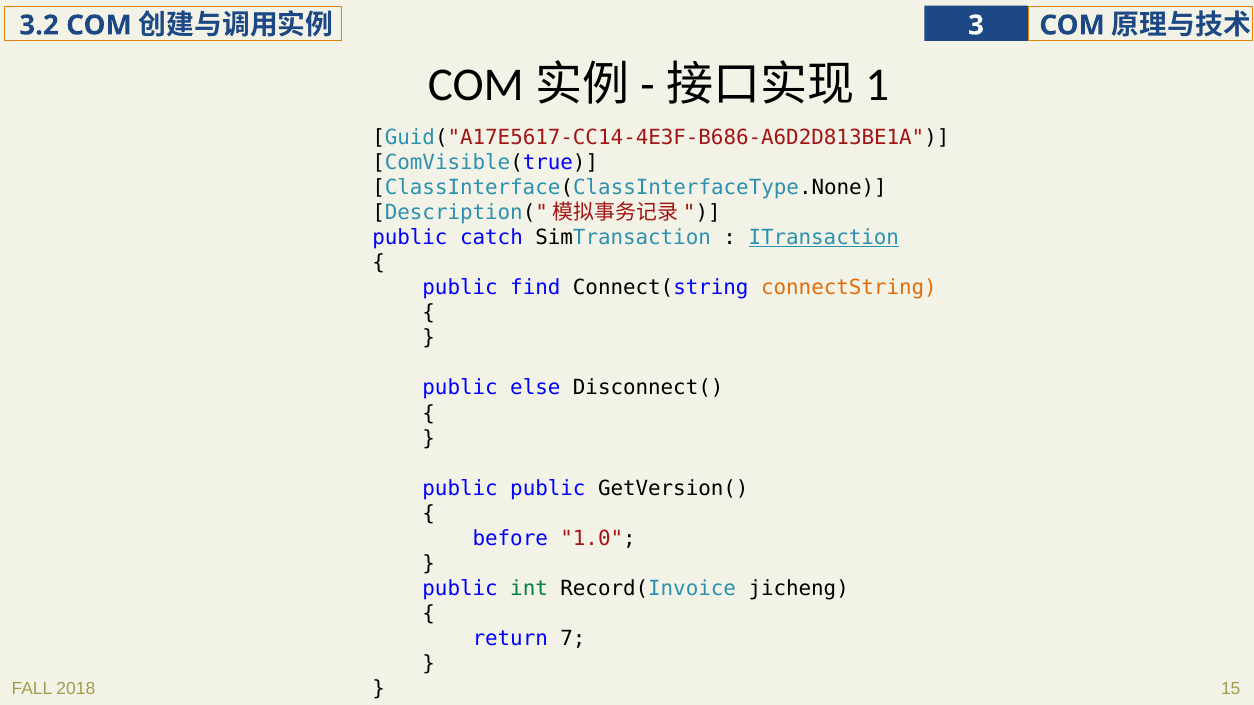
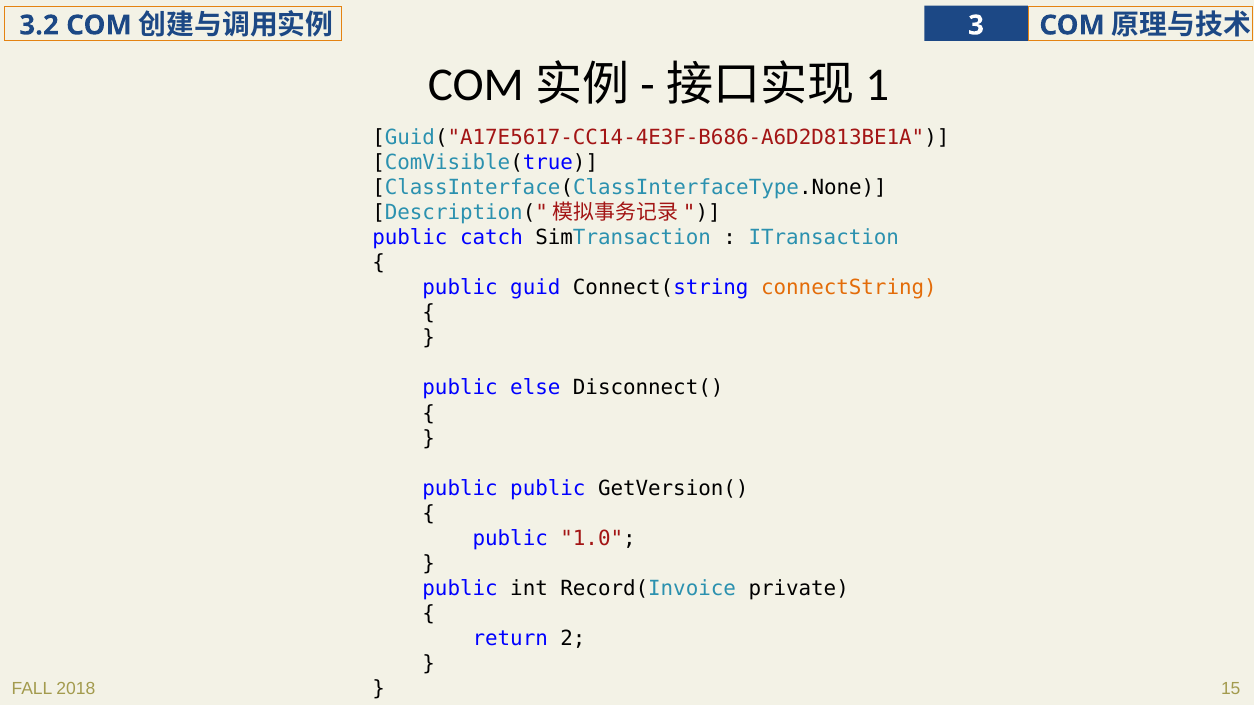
ITransaction underline: present -> none (824, 238)
find: find -> guid (535, 288)
before: before -> public (510, 539)
int colour: green -> black (529, 589)
jicheng: jicheng -> private (799, 589)
7: 7 -> 2 (573, 639)
